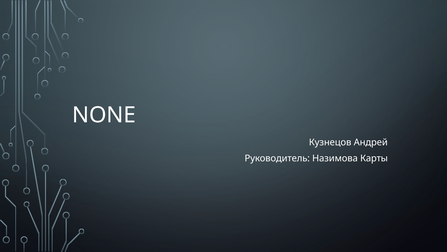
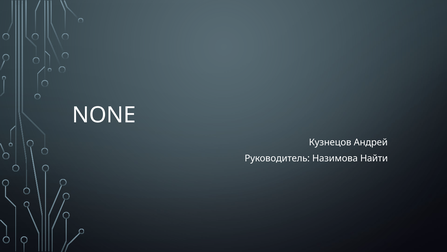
Карты: Карты -> Найти (374, 158)
